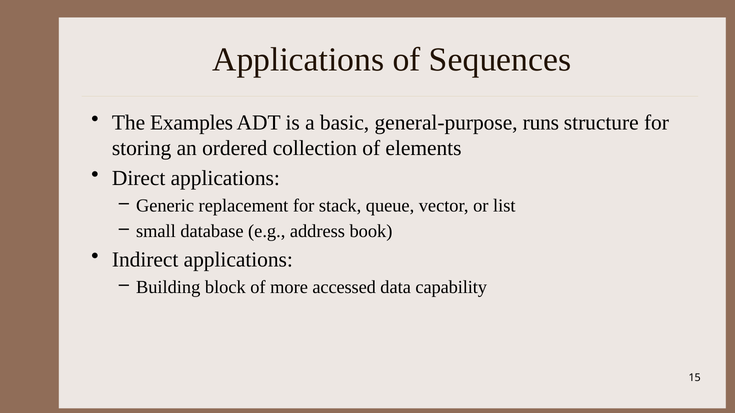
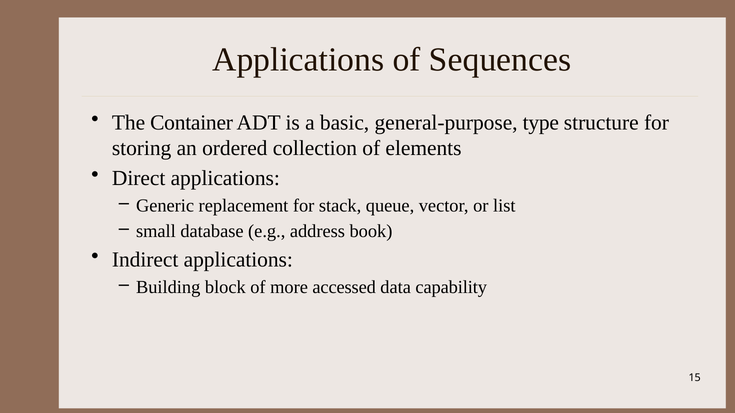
Examples: Examples -> Container (192, 123)
runs: runs -> type (541, 123)
